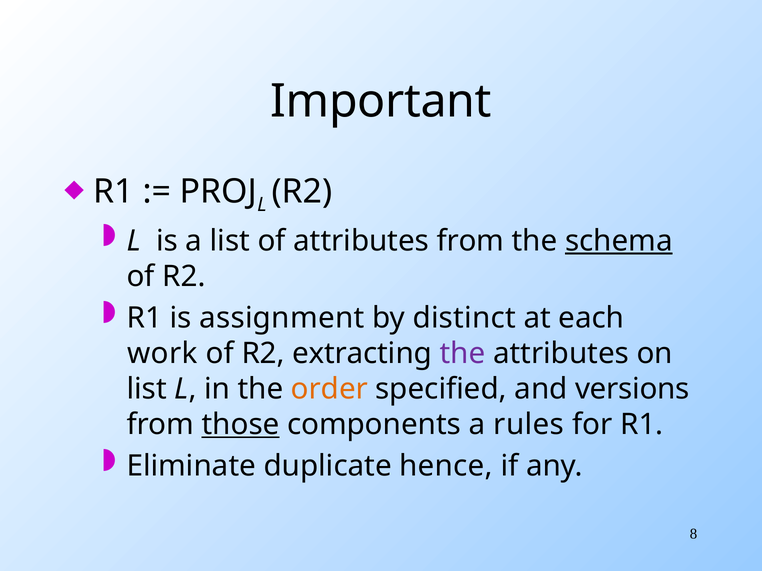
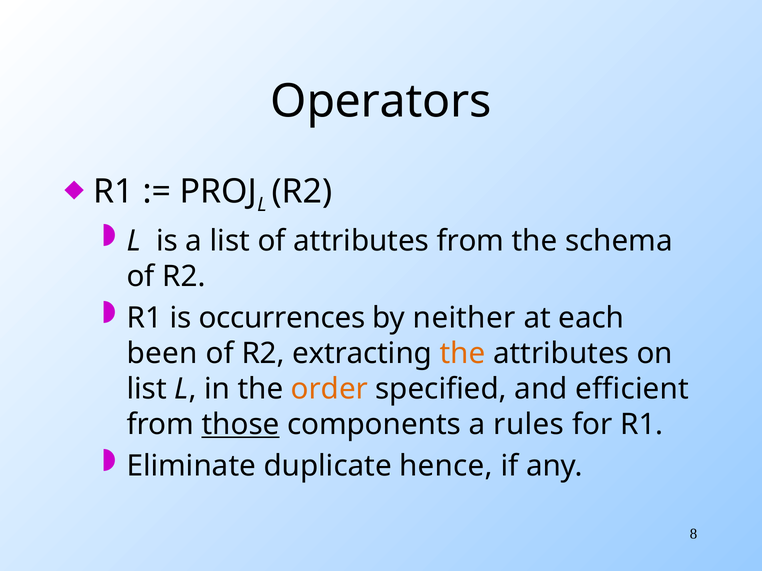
Important: Important -> Operators (381, 102)
schema underline: present -> none (619, 241)
assignment: assignment -> occurrences (282, 318)
distinct: distinct -> neither (464, 318)
work: work -> been (162, 354)
the colour: purple -> orange (463, 354)
versions: versions -> efficient (632, 389)
